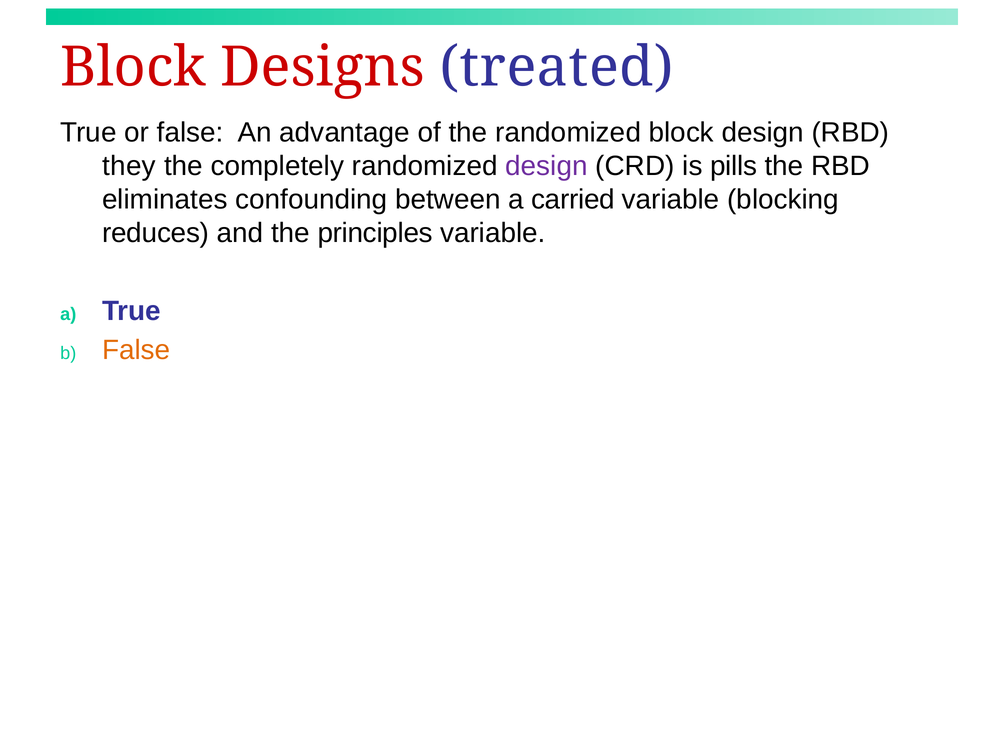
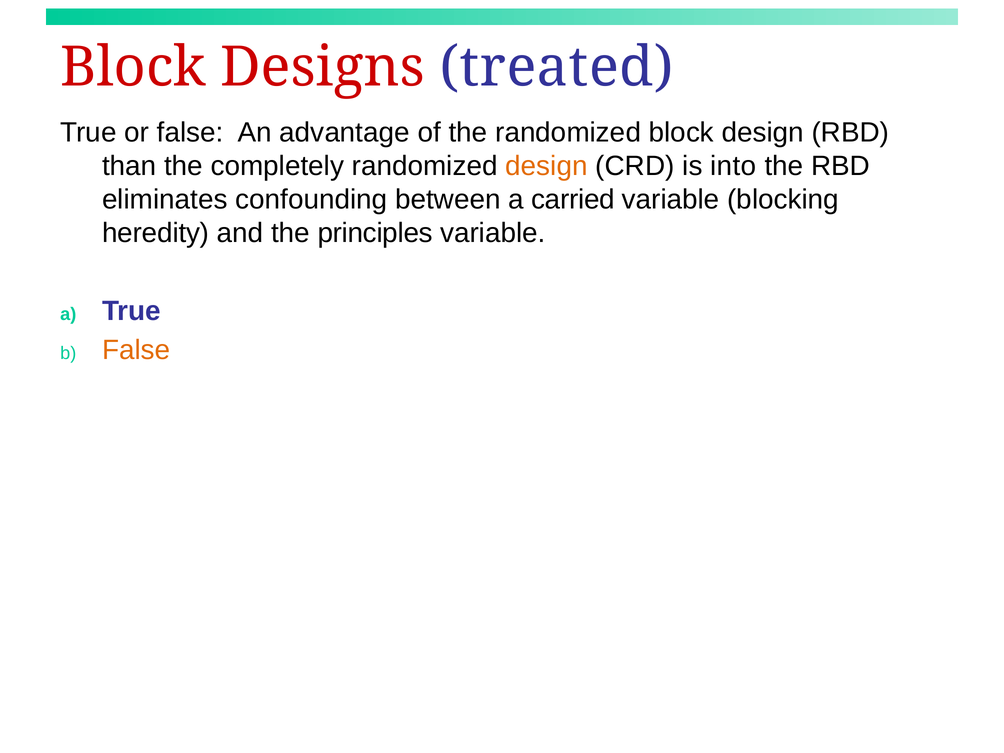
they: they -> than (129, 166)
design colour: purple -> orange (547, 166)
pills: pills -> into (733, 166)
reduces: reduces -> heredity (156, 233)
